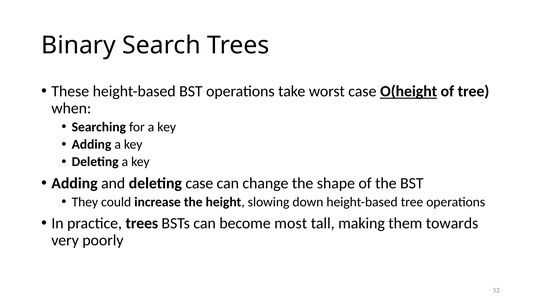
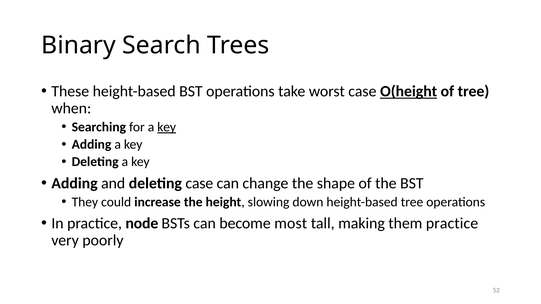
key underline: none -> present (167, 127)
practice trees: trees -> node (142, 224)
them towards: towards -> practice (452, 224)
